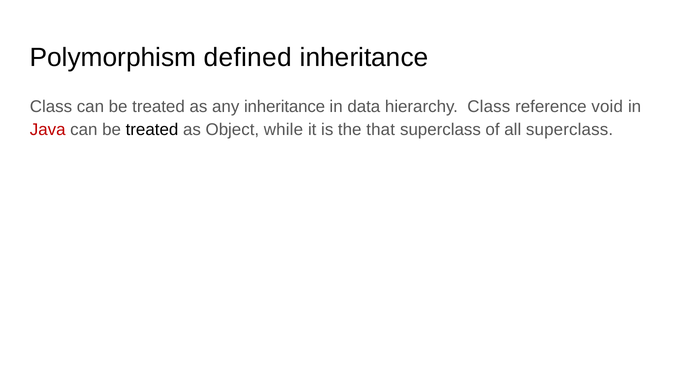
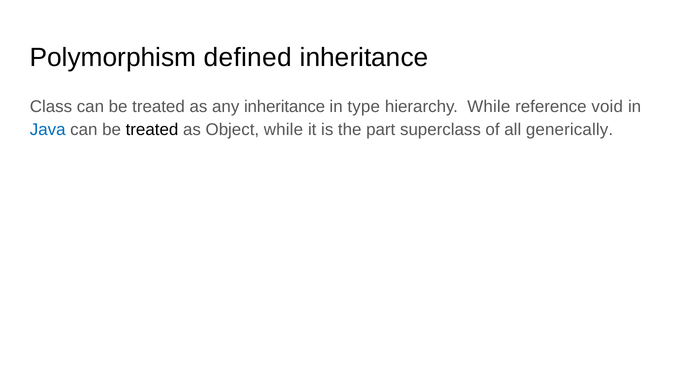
data: data -> type (364, 106)
hierarchy Class: Class -> While (489, 106)
Java colour: red -> blue (48, 130)
that: that -> part (381, 130)
all superclass: superclass -> generically (570, 130)
